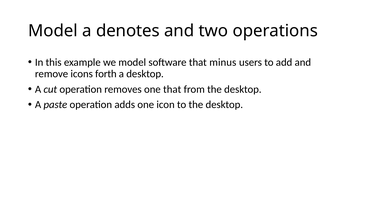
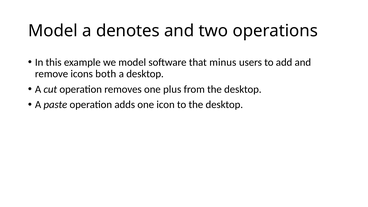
forth: forth -> both (106, 74)
one that: that -> plus (172, 89)
